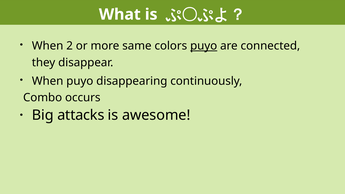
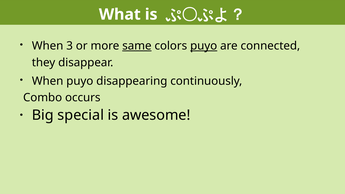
2: 2 -> 3 (70, 46)
same underline: none -> present (137, 46)
attacks: attacks -> special (81, 115)
